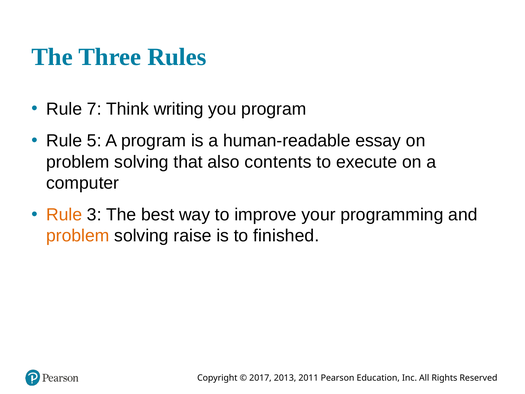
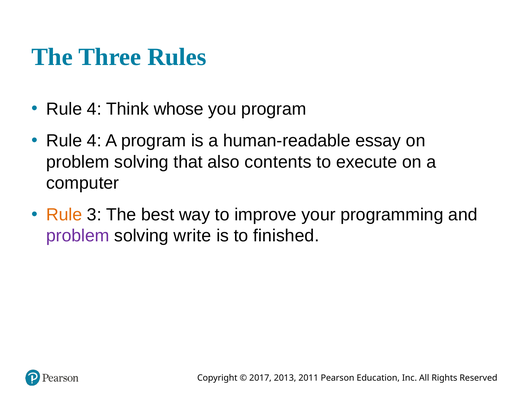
7: 7 -> 4 (94, 109)
writing: writing -> whose (179, 109)
5: 5 -> 4 (94, 141)
problem colour: orange -> purple (78, 236)
raise: raise -> write (192, 236)
